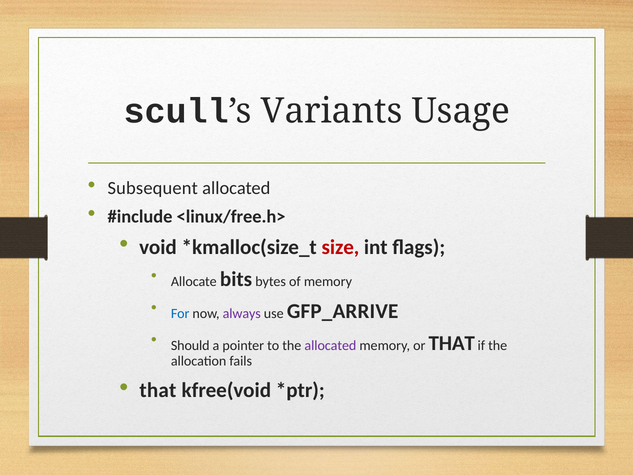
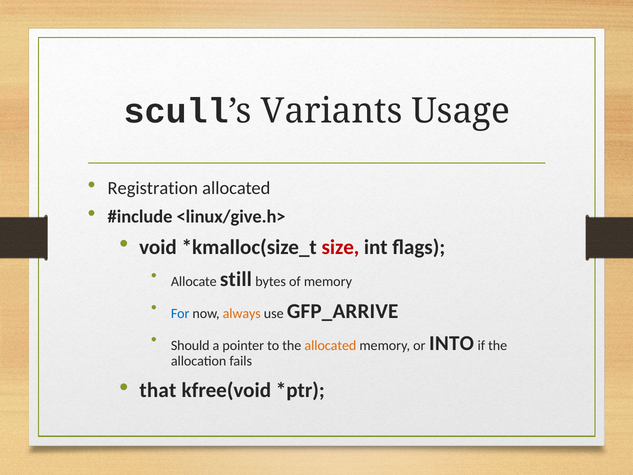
Subsequent: Subsequent -> Registration (153, 188)
<linux/free.h>: <linux/free.h> -> <linux/give.h> (231, 216)
bits: bits -> still (236, 279)
always colour: purple -> orange (242, 313)
allocated colour: purple -> orange (330, 345)
or THAT: THAT -> INTO (452, 343)
